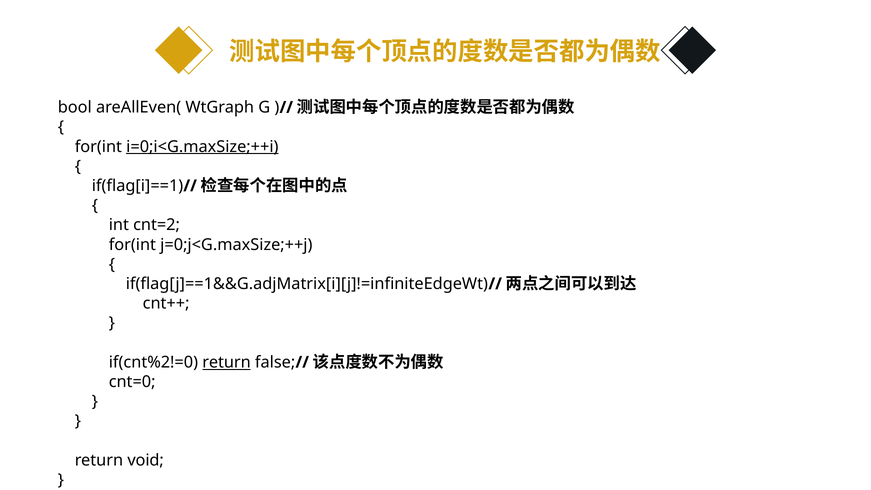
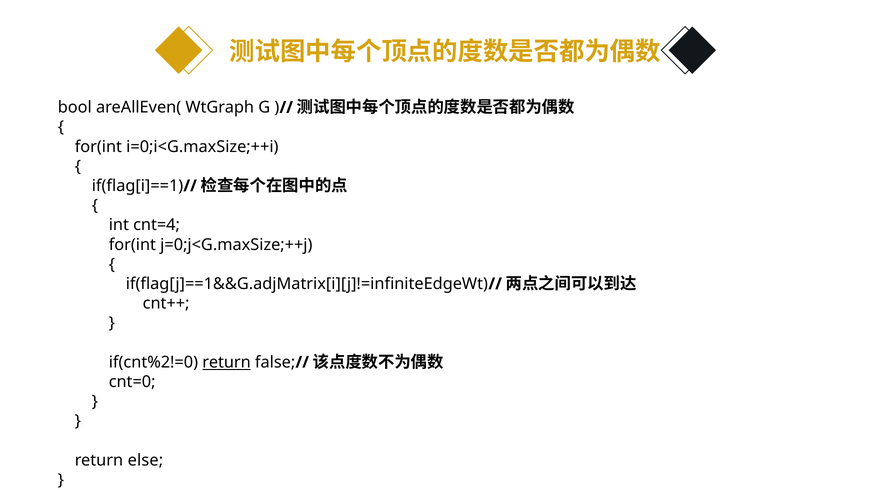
i=0;i<G.maxSize;++i underline: present -> none (202, 147)
cnt=2: cnt=2 -> cnt=4 (157, 225)
void: void -> else (145, 460)
